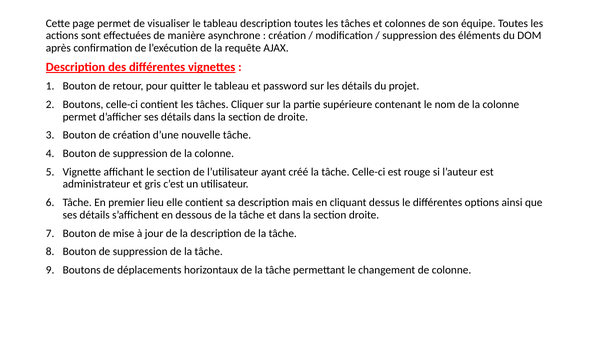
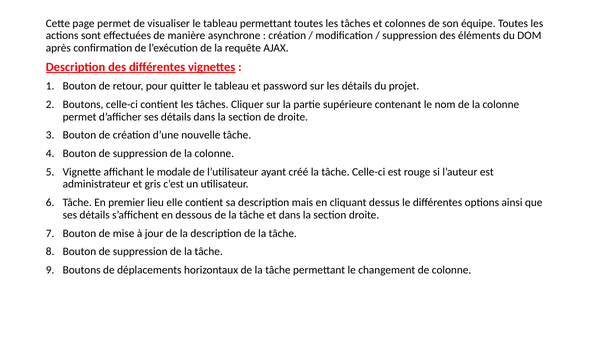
tableau description: description -> permettant (266, 24)
le section: section -> modale (174, 172)
